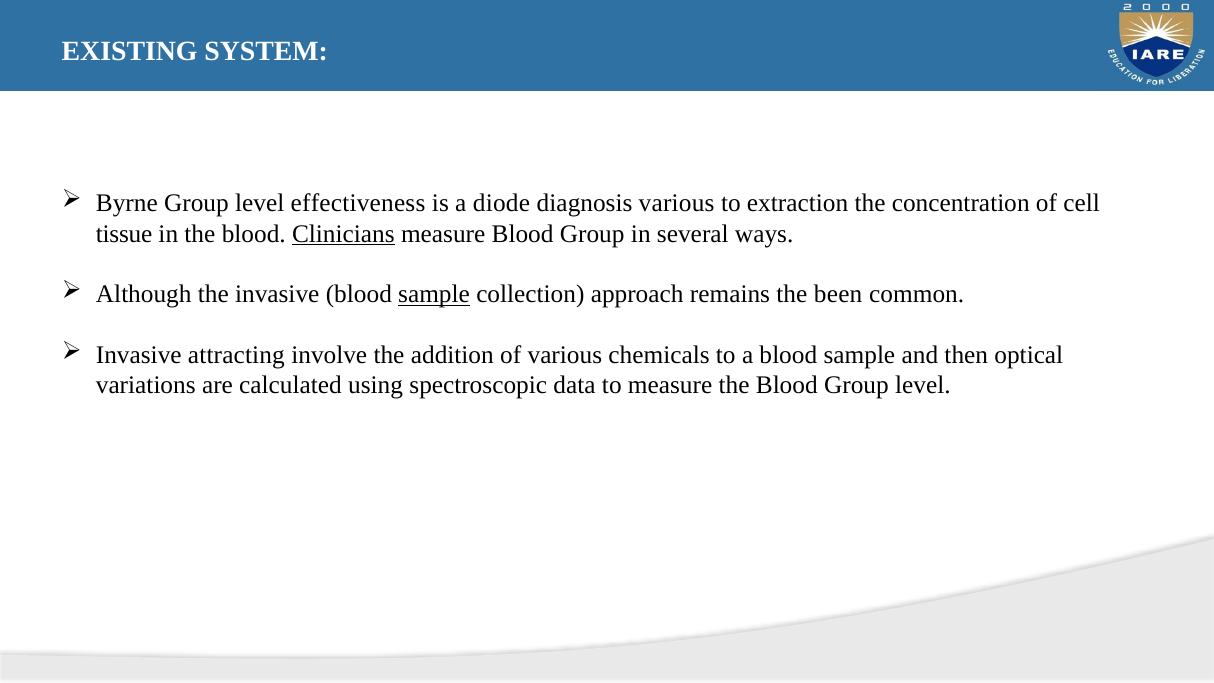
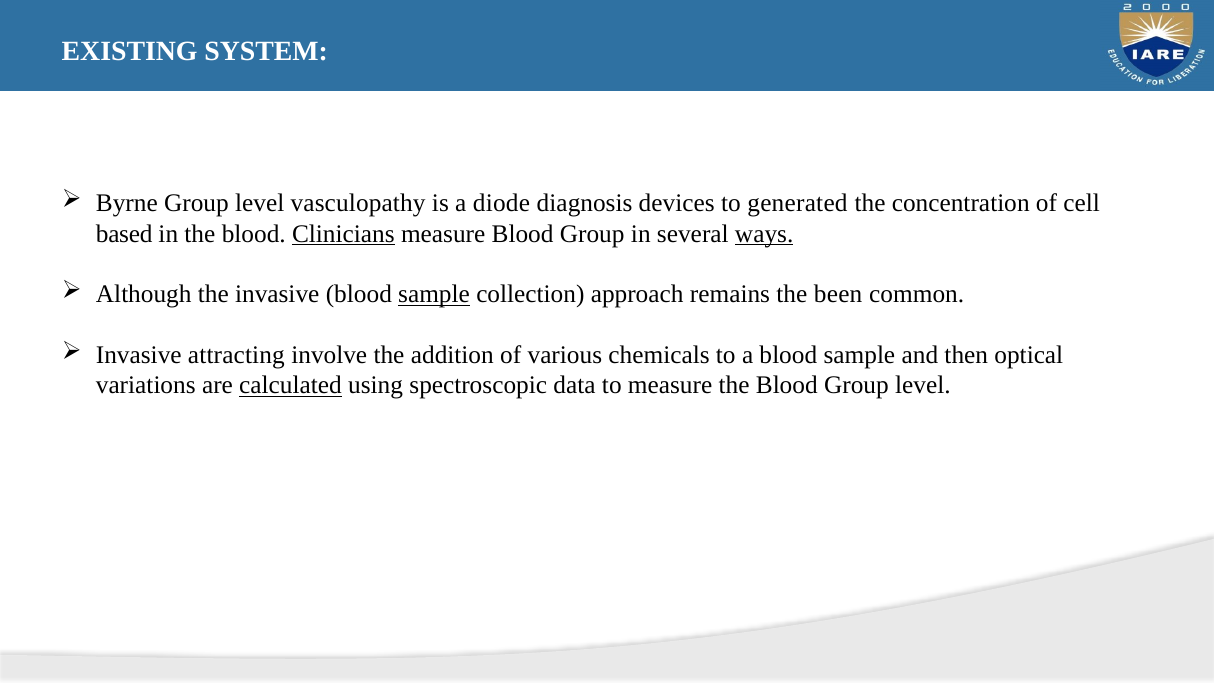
effectiveness: effectiveness -> vasculopathy (358, 203)
diagnosis various: various -> devices (677, 203)
extraction: extraction -> generated (797, 203)
tissue: tissue -> based (124, 234)
ways underline: none -> present (764, 234)
calculated underline: none -> present (291, 385)
